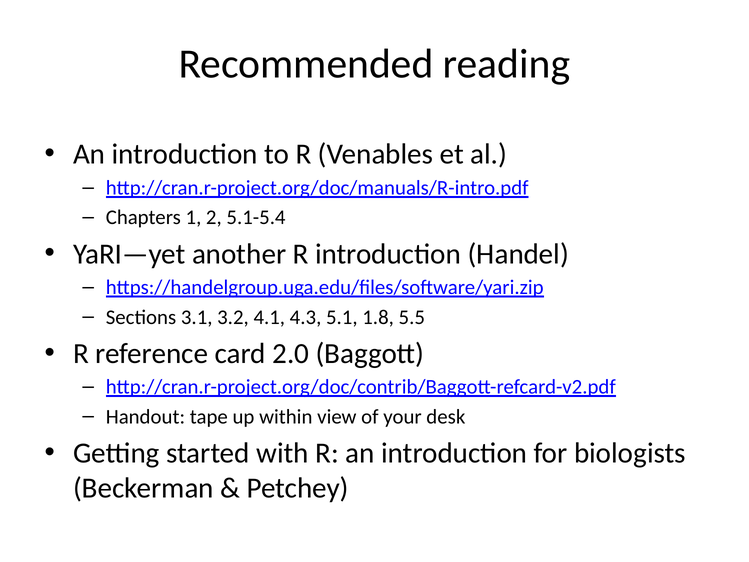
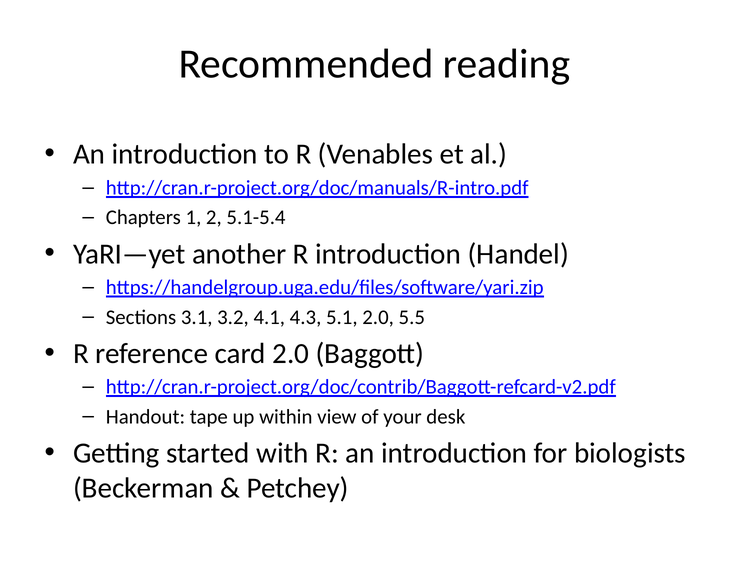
5.1 1.8: 1.8 -> 2.0 (378, 317)
